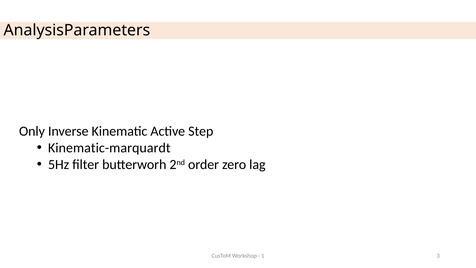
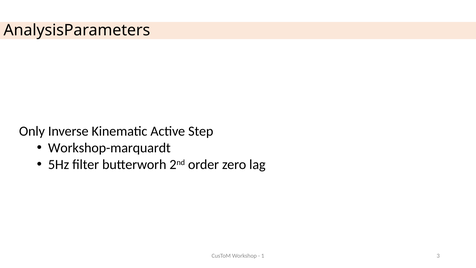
Kinematic-marquardt: Kinematic-marquardt -> Workshop-marquardt (109, 148)
